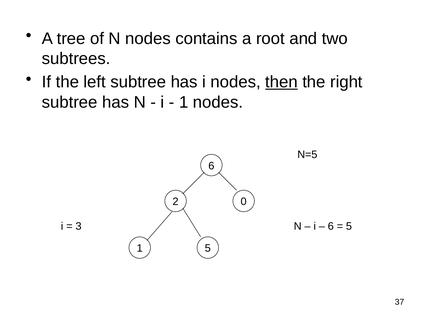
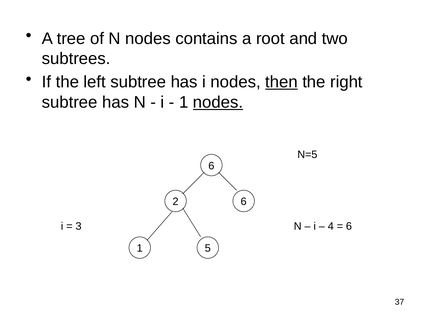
nodes underline: none -> present (218, 102)
2 0: 0 -> 6 (244, 201)
6: 6 -> 4 (331, 226)
5: 5 -> 6 (349, 226)
